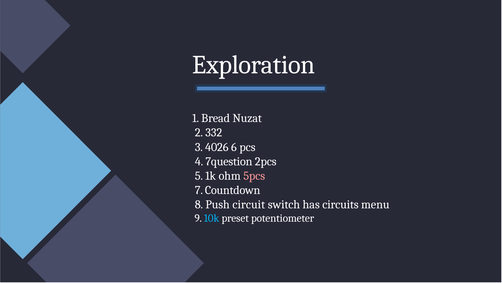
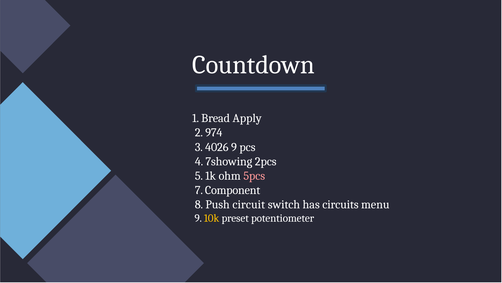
Exploration: Exploration -> Countdown (254, 65)
Nuzat: Nuzat -> Apply (247, 118)
332: 332 -> 974 (214, 132)
4026 6: 6 -> 9 (234, 147)
7question: 7question -> 7showing (229, 161)
Countdown: Countdown -> Component (233, 190)
10k colour: light blue -> yellow (212, 218)
